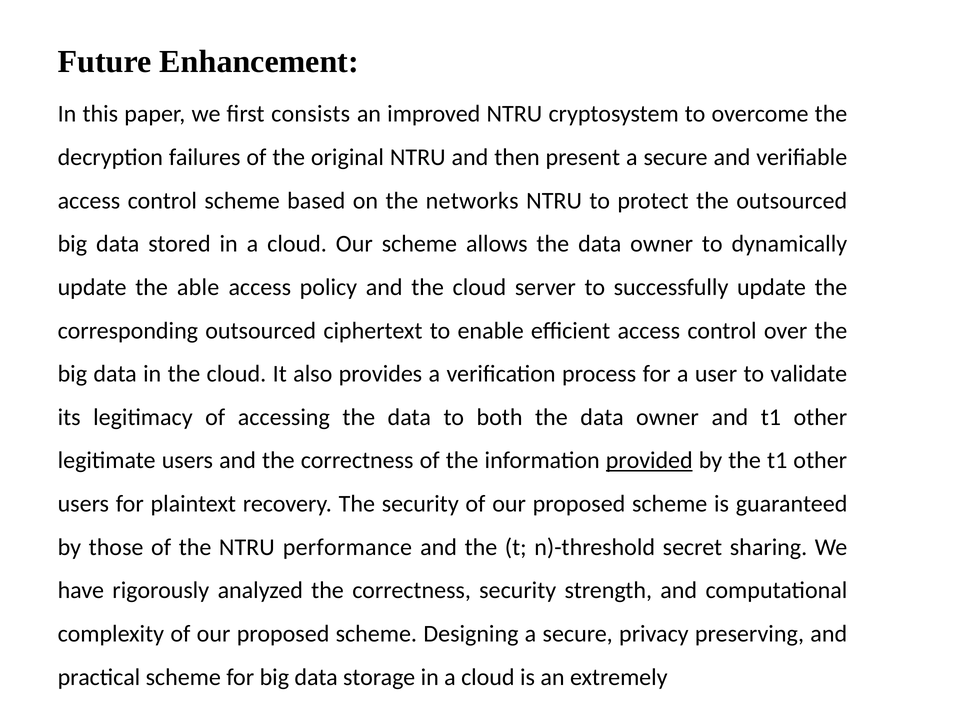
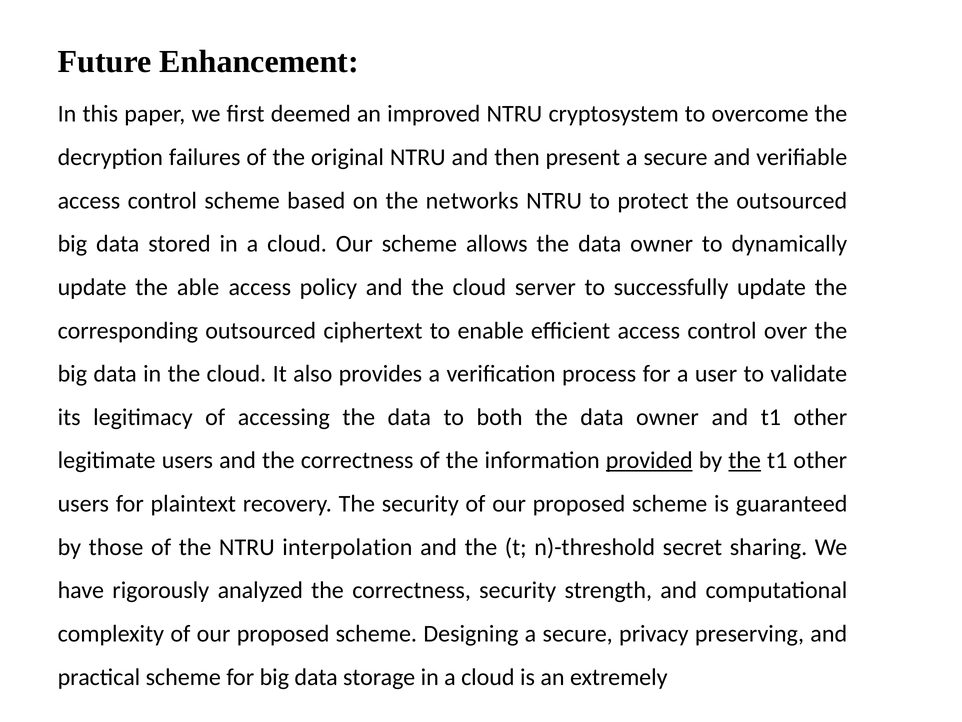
consists: consists -> deemed (311, 114)
the underline: none -> present (745, 460)
performance: performance -> interpolation (347, 547)
